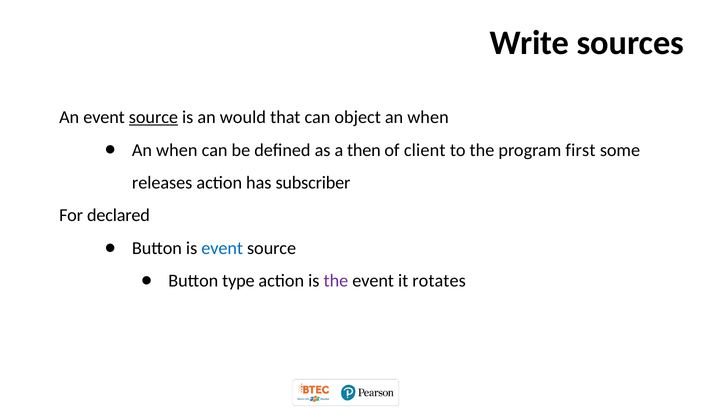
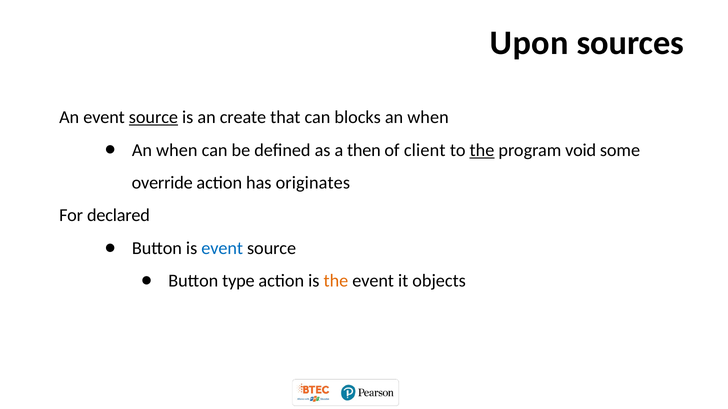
Write: Write -> Upon (529, 43)
would: would -> create (243, 117)
object: object -> blocks (358, 117)
the underline: none -> present (482, 150)
first: first -> void (581, 150)
releases: releases -> override (162, 183)
subscriber: subscriber -> originates (313, 183)
the colour: purple -> orange (336, 281)
rotates: rotates -> objects (439, 281)
